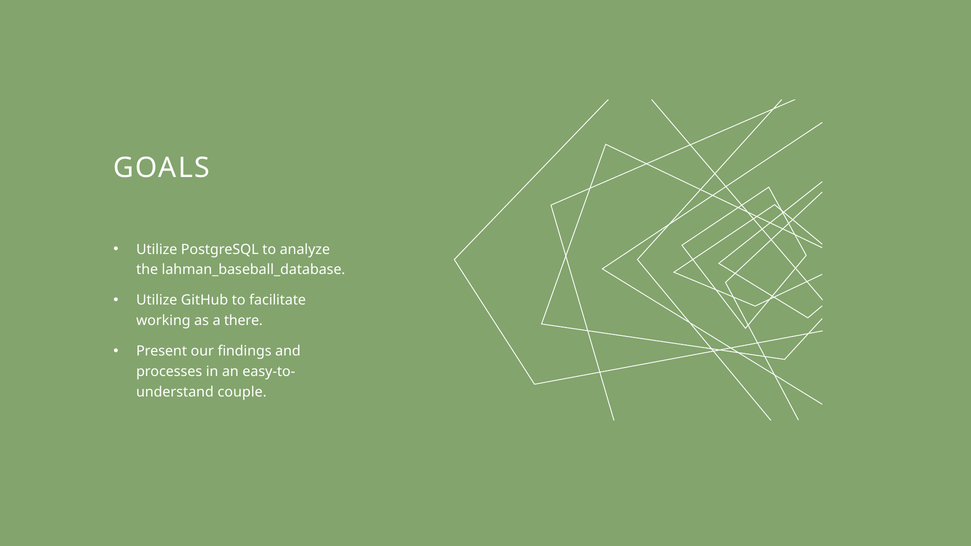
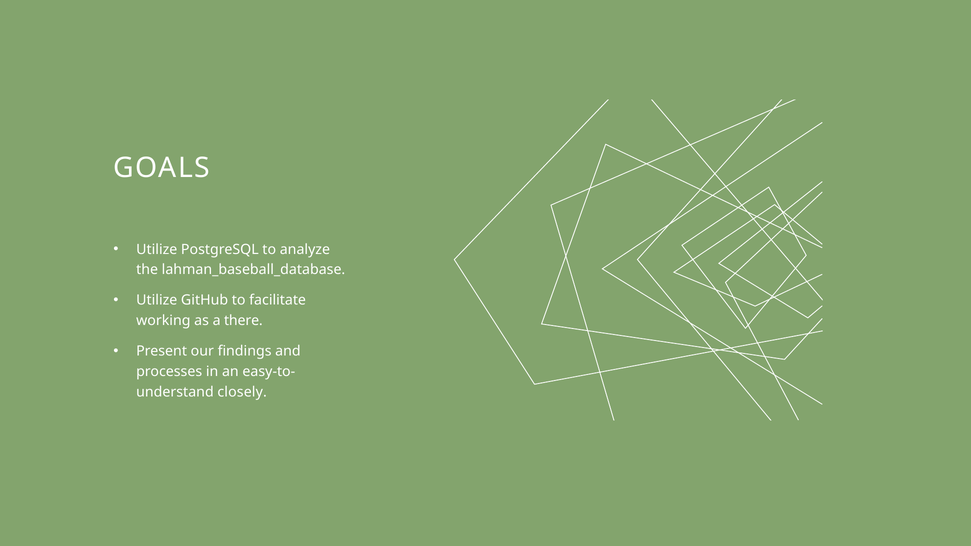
couple: couple -> closely (242, 392)
